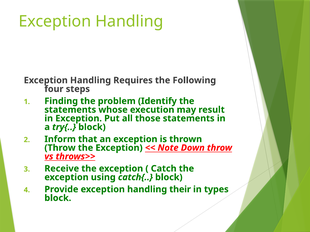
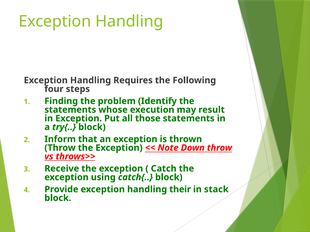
types: types -> stack (216, 190)
